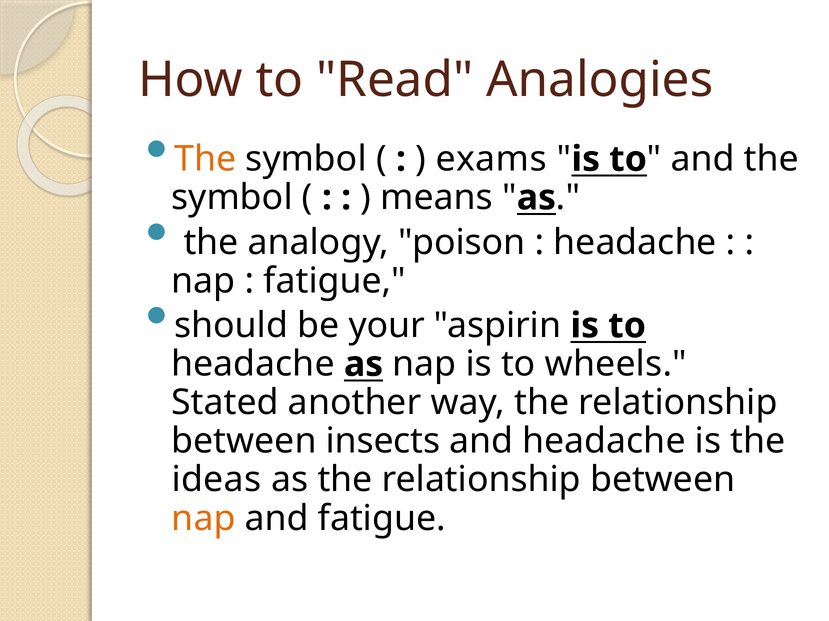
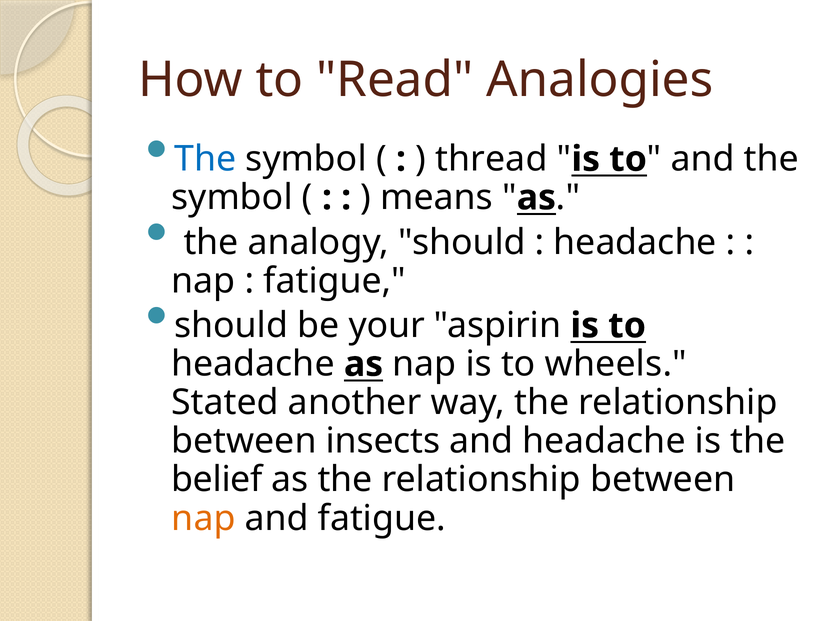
The colour: orange -> blue (205, 159)
exams: exams -> thread (491, 159)
analogy poison: poison -> should (462, 243)
ideas: ideas -> belief (217, 480)
